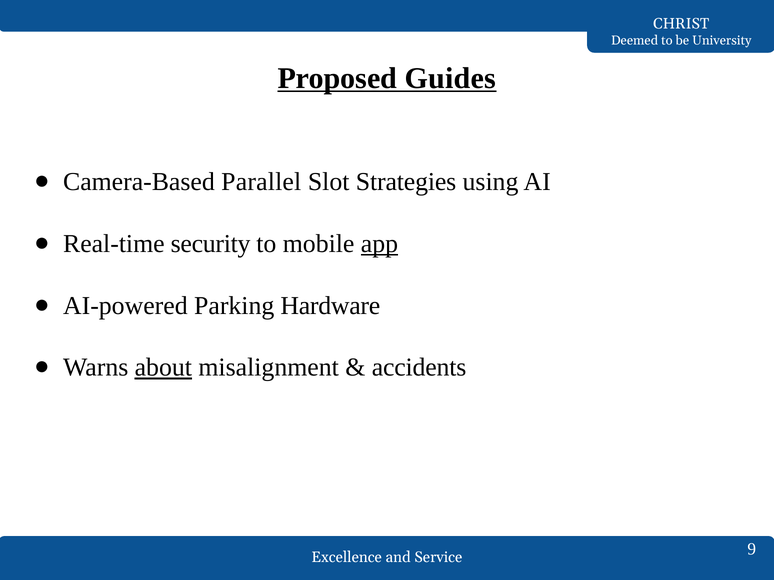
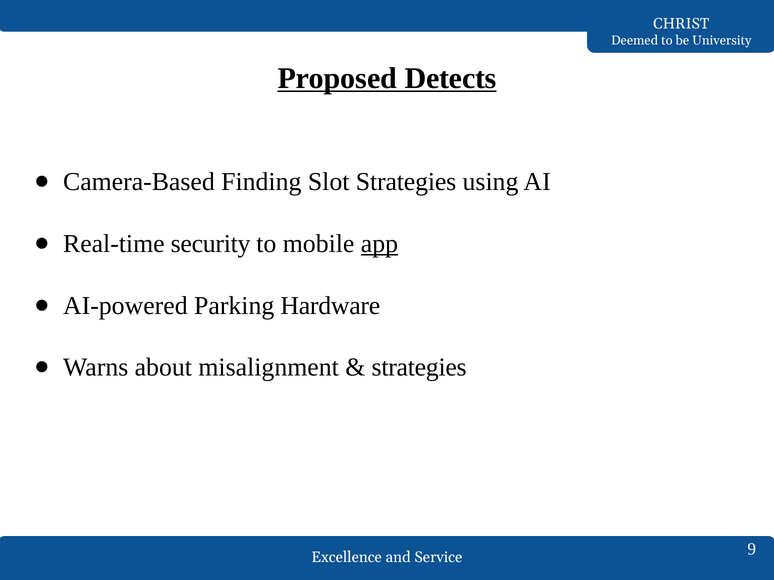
Guides: Guides -> Detects (451, 78)
Parallel: Parallel -> Finding (261, 182)
about underline: present -> none (163, 368)
accidents: accidents -> strategies (419, 368)
